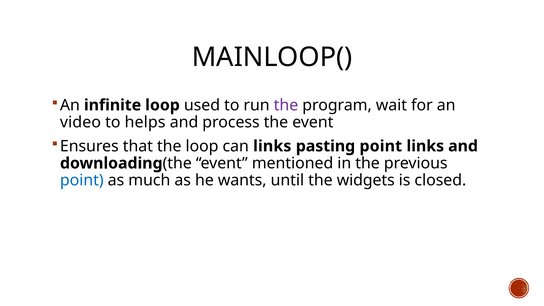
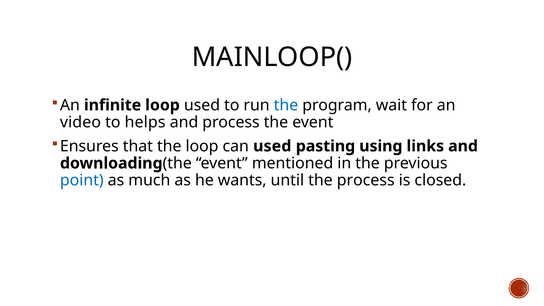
the colour: purple -> blue (286, 105)
can links: links -> used (272, 146)
pasting point: point -> using (381, 146)
the widgets: widgets -> process (366, 180)
